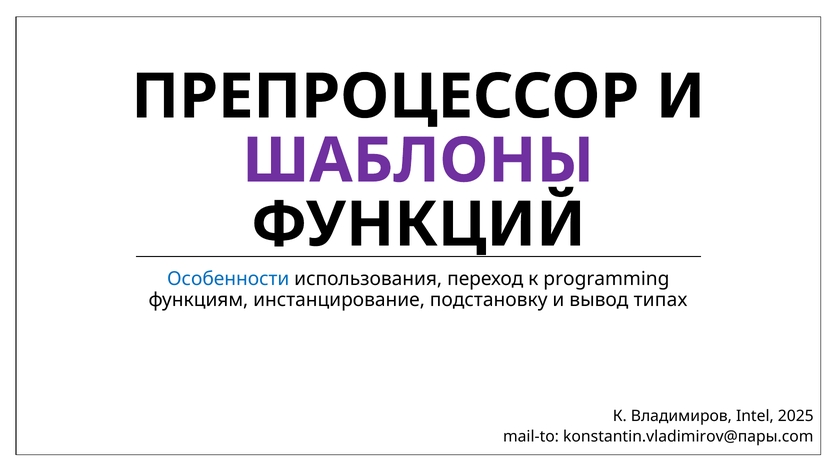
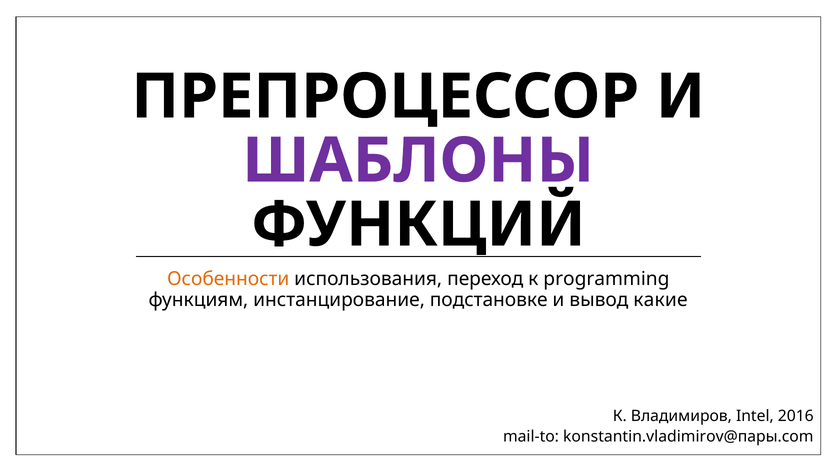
Особенности colour: blue -> orange (228, 279)
подстановку: подстановку -> подстановке (489, 300)
типах: типах -> какие (660, 300)
2025: 2025 -> 2016 (796, 416)
